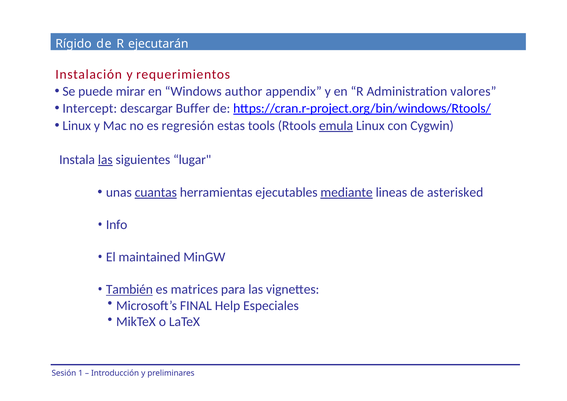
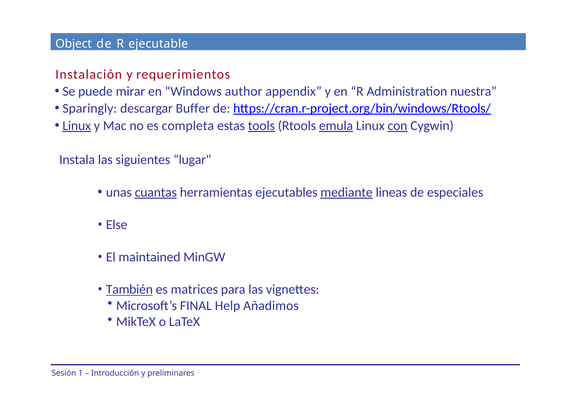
Rígido: Rígido -> Object (74, 44)
ejecutarán: ejecutarán -> ejecutable (158, 44)
valores: valores -> nuestra (473, 91)
Intercept: Intercept -> Sparingly (90, 108)
Linux underline: none -> present (77, 126)
regresión: regresión -> completa (188, 126)
tools underline: none -> present (261, 126)
con underline: none -> present (397, 126)
las underline: present -> none (105, 160)
asterisked: asterisked -> especiales (455, 192)
Info: Info -> Else (117, 225)
Especiales: Especiales -> Añadimos (271, 305)
